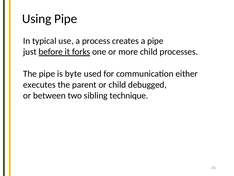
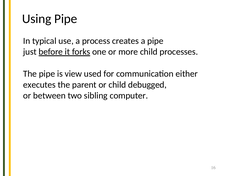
byte: byte -> view (73, 73)
technique: technique -> computer (129, 95)
